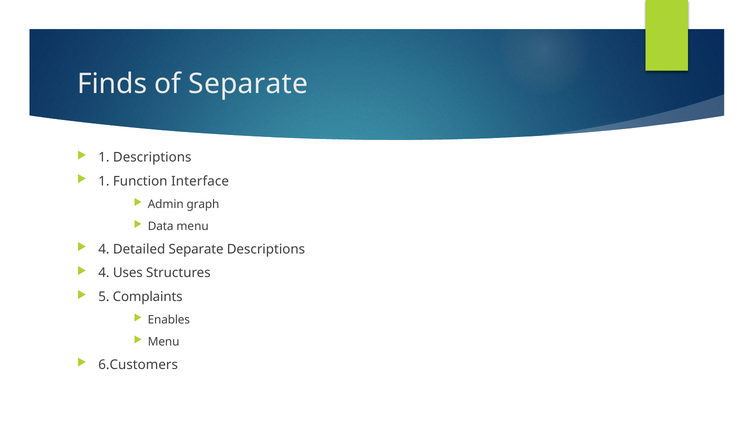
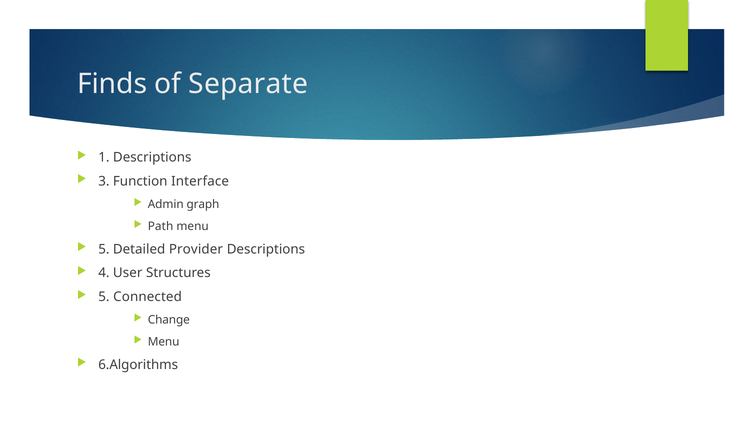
1: 1 -> 3 (104, 181)
Data: Data -> Path (161, 226)
4: 4 -> 5 (104, 249)
Detailed Separate: Separate -> Provider (196, 249)
Uses: Uses -> User (128, 273)
Complaints: Complaints -> Connected (148, 297)
Enables: Enables -> Change (169, 320)
6.Customers: 6.Customers -> 6.Algorithms (138, 365)
